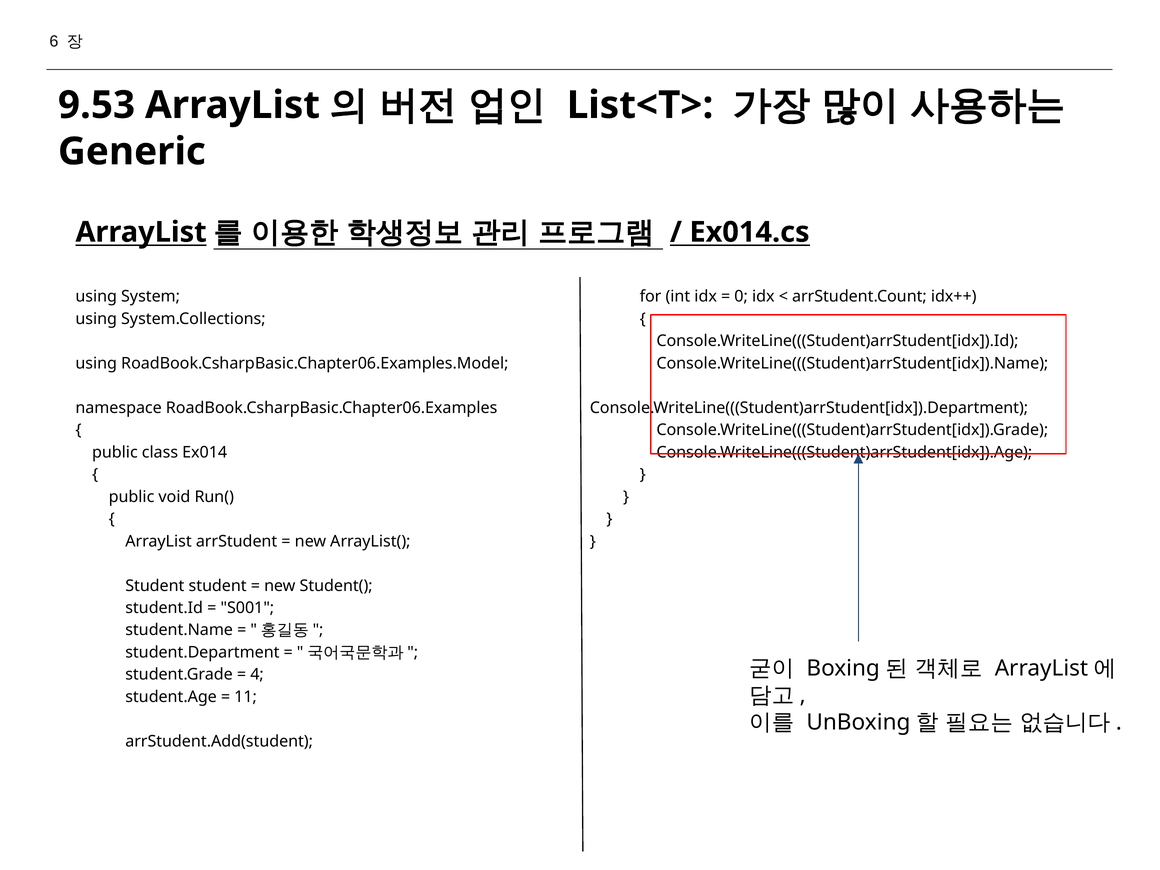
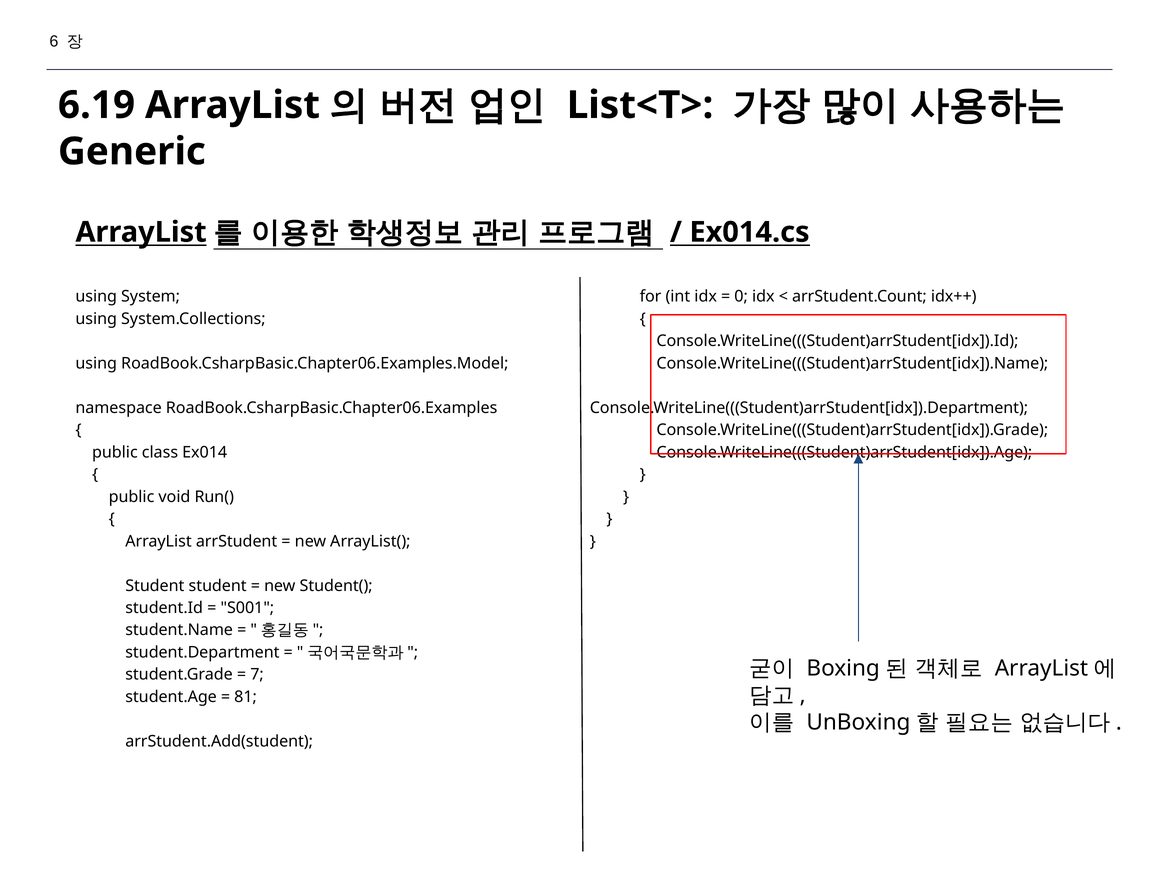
9.53: 9.53 -> 6.19 (97, 105)
4: 4 -> 7 (257, 675)
11: 11 -> 81 (246, 697)
